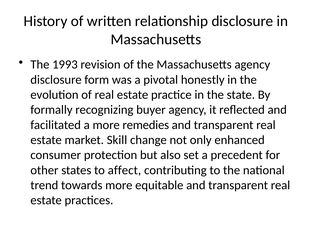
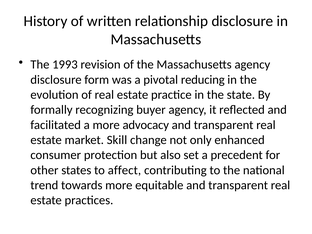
honestly: honestly -> reducing (203, 80)
remedies: remedies -> advocacy (146, 125)
